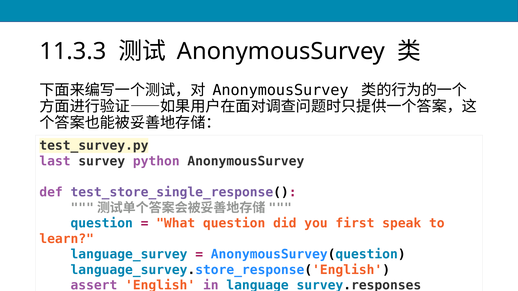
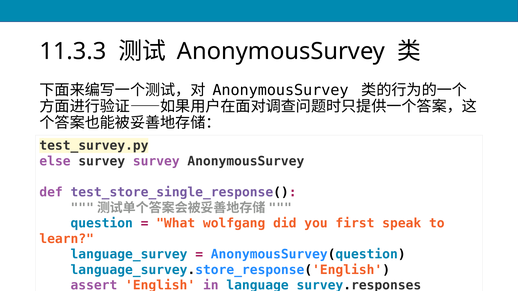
last: last -> else (55, 161)
survey python: python -> survey (156, 161)
What question: question -> wolfgang (234, 224)
